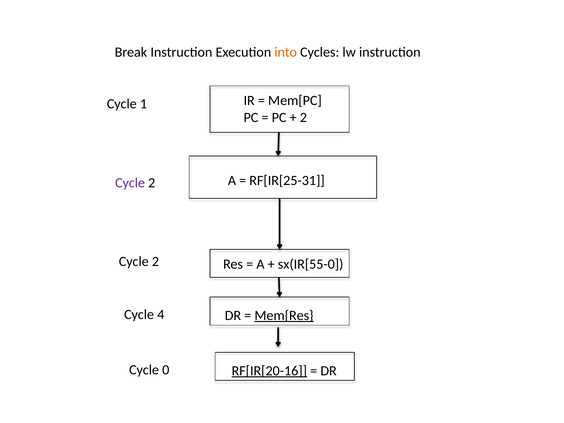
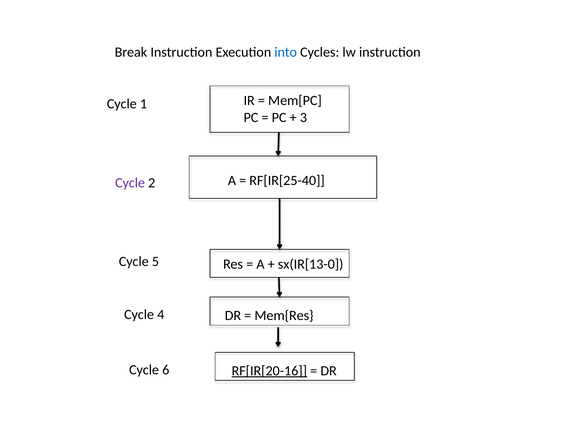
into colour: orange -> blue (286, 52)
2: 2 -> 3 (303, 117)
RF[IR[25-31: RF[IR[25-31 -> RF[IR[25-40 (287, 181)
2: 2 -> 5 (155, 262)
sx(IR[55-0: sx(IR[55-0 -> sx(IR[13-0 (311, 264)
Mem{Res underline: present -> none (284, 316)
0: 0 -> 6 (166, 370)
